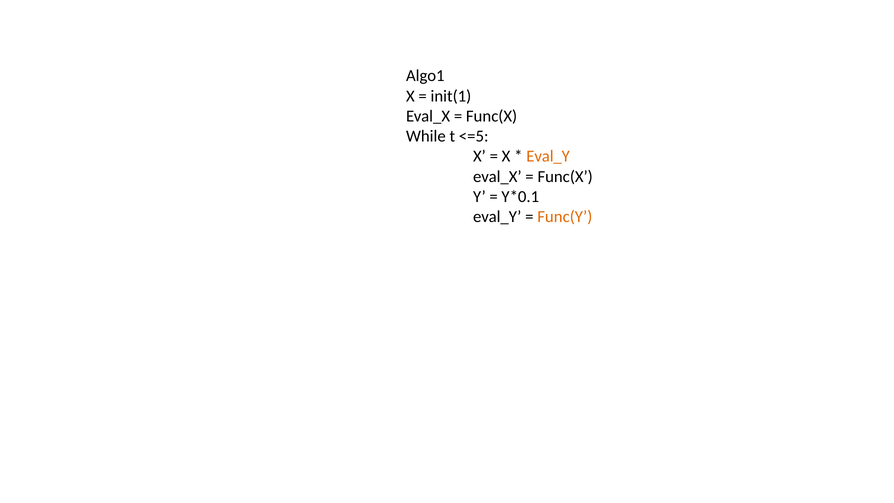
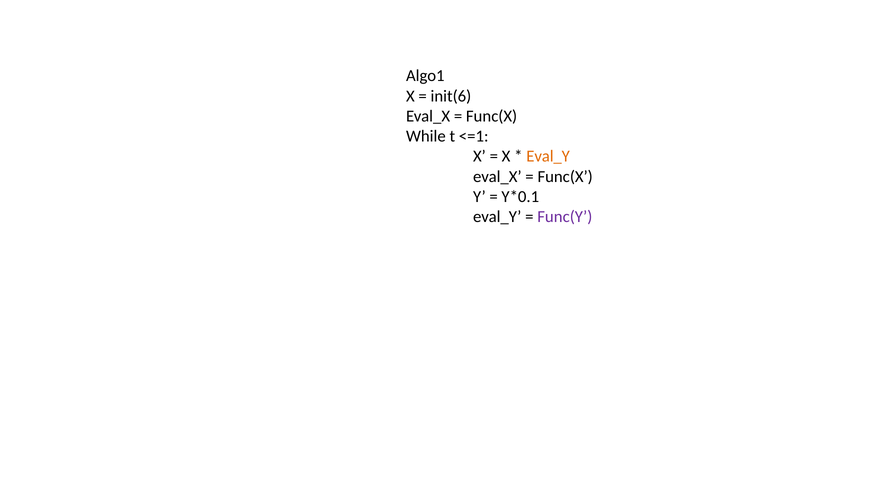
init(1: init(1 -> init(6 (451, 96)
<=5: <=5 -> <=1 (474, 136)
Func(Y colour: orange -> purple (565, 217)
